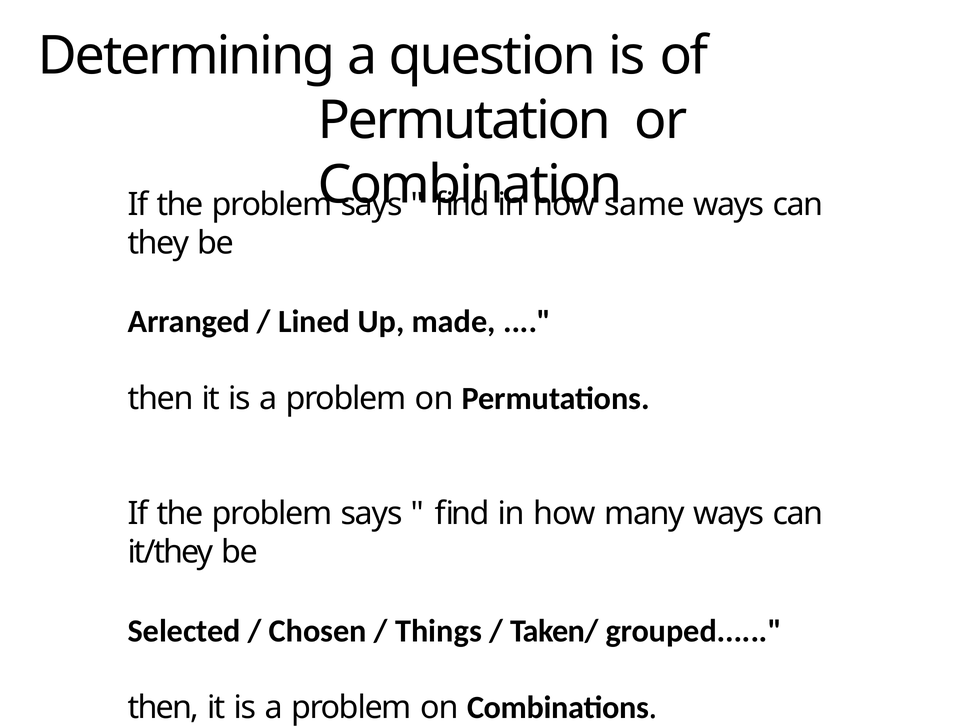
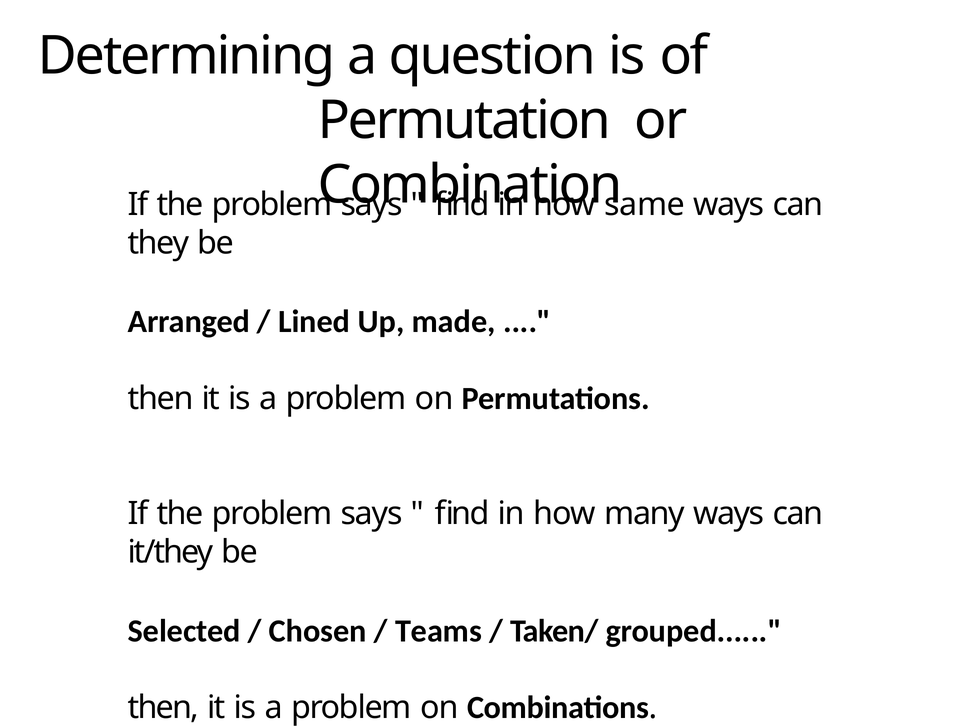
Things: Things -> Teams (438, 631)
